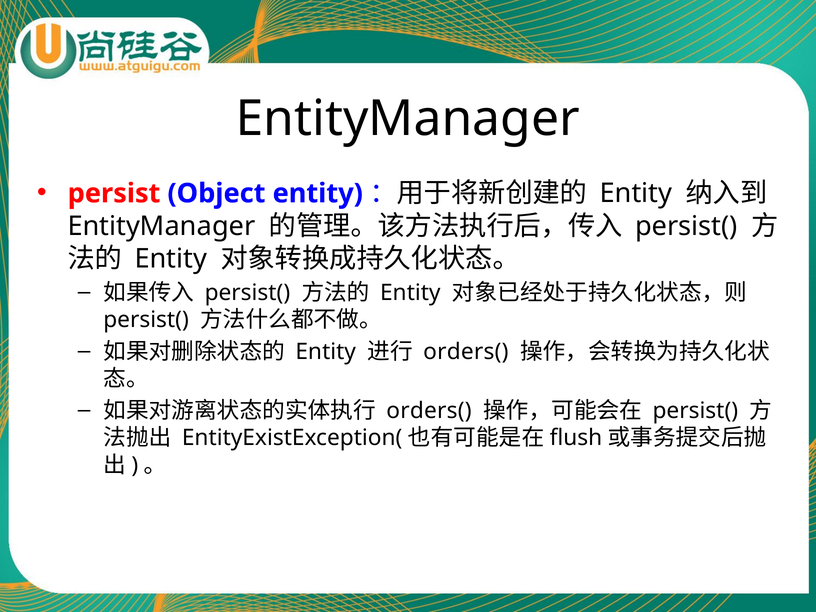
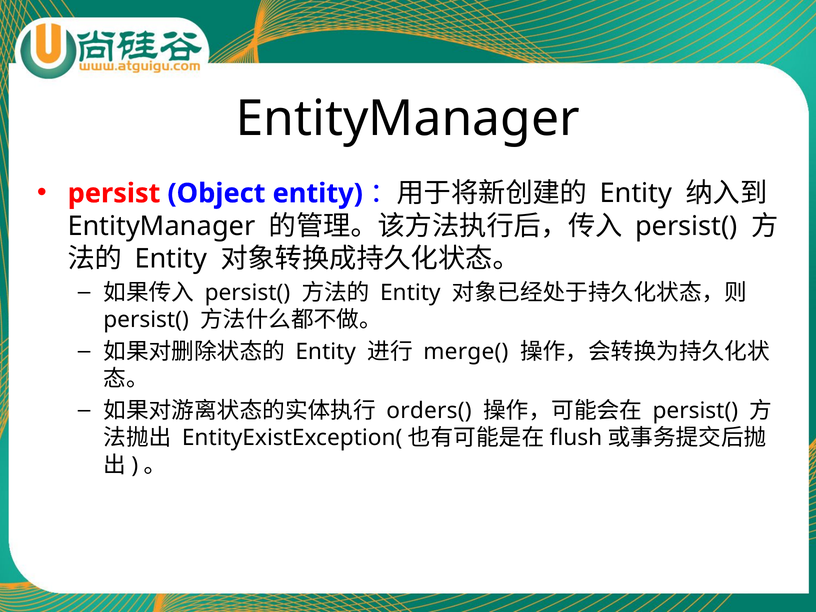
orders(: orders( -> merge( (466, 352)
